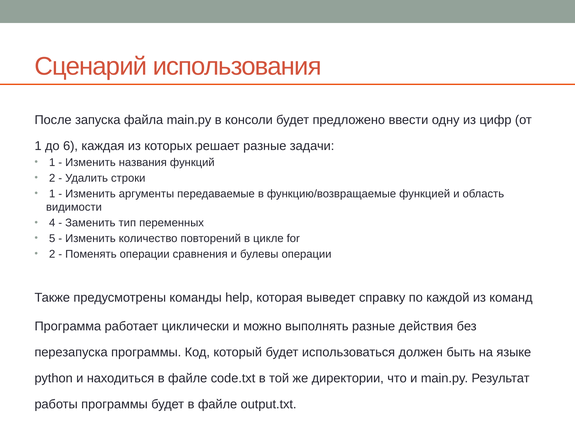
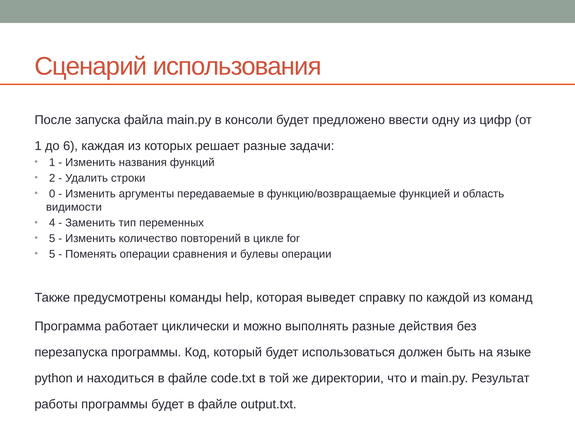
1: 1 -> 0 (52, 194)
2: 2 -> 5 (52, 254)
